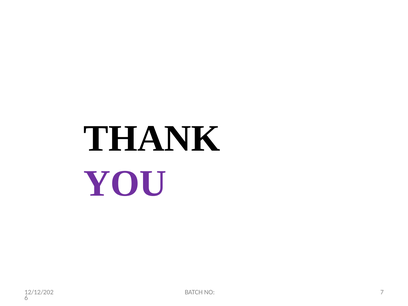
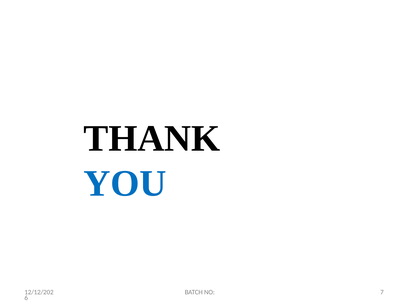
YOU colour: purple -> blue (125, 183)
